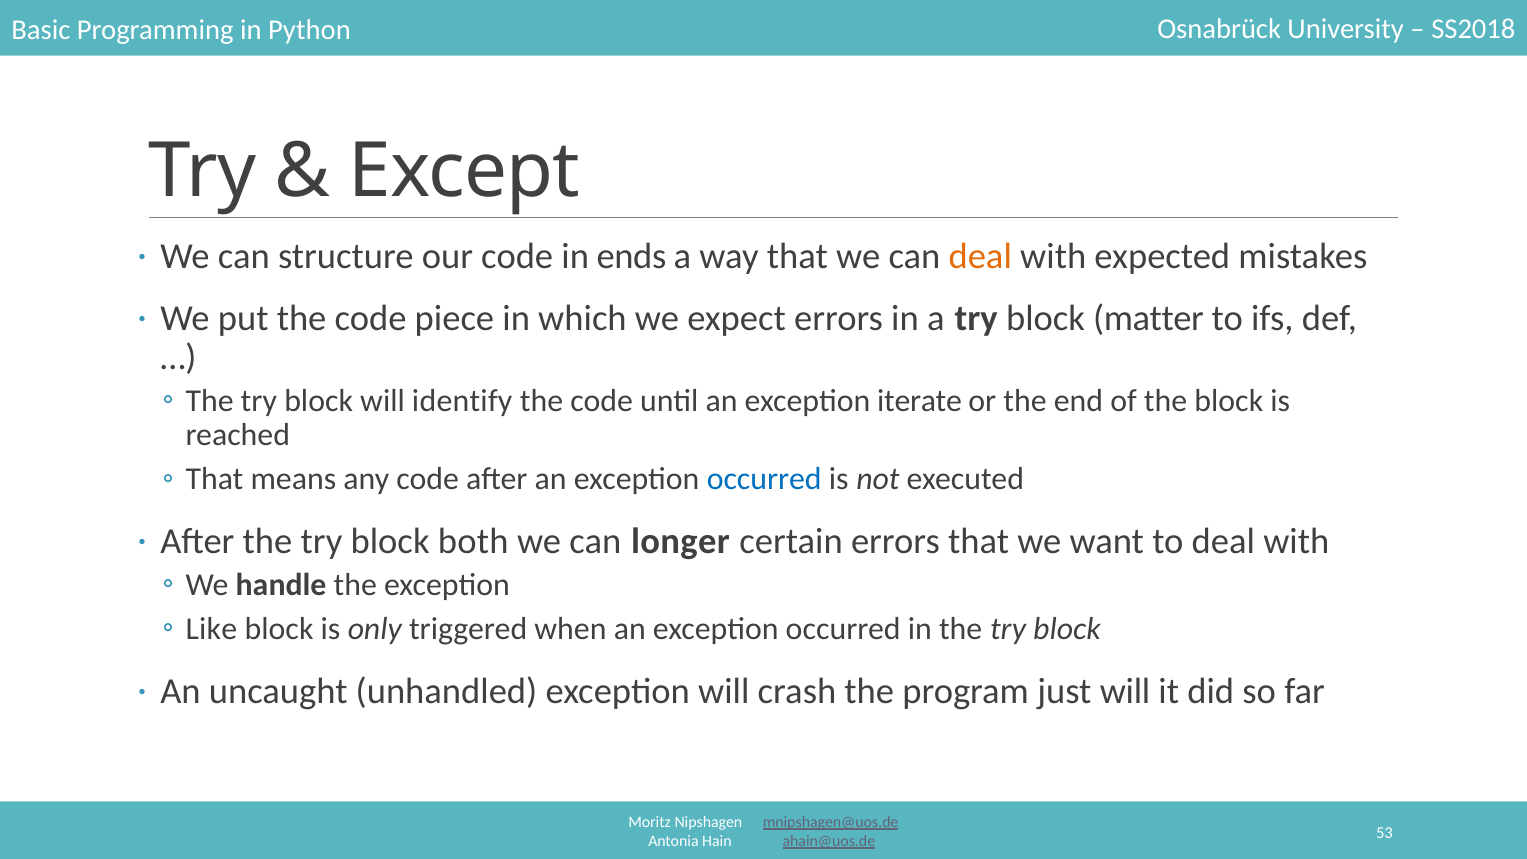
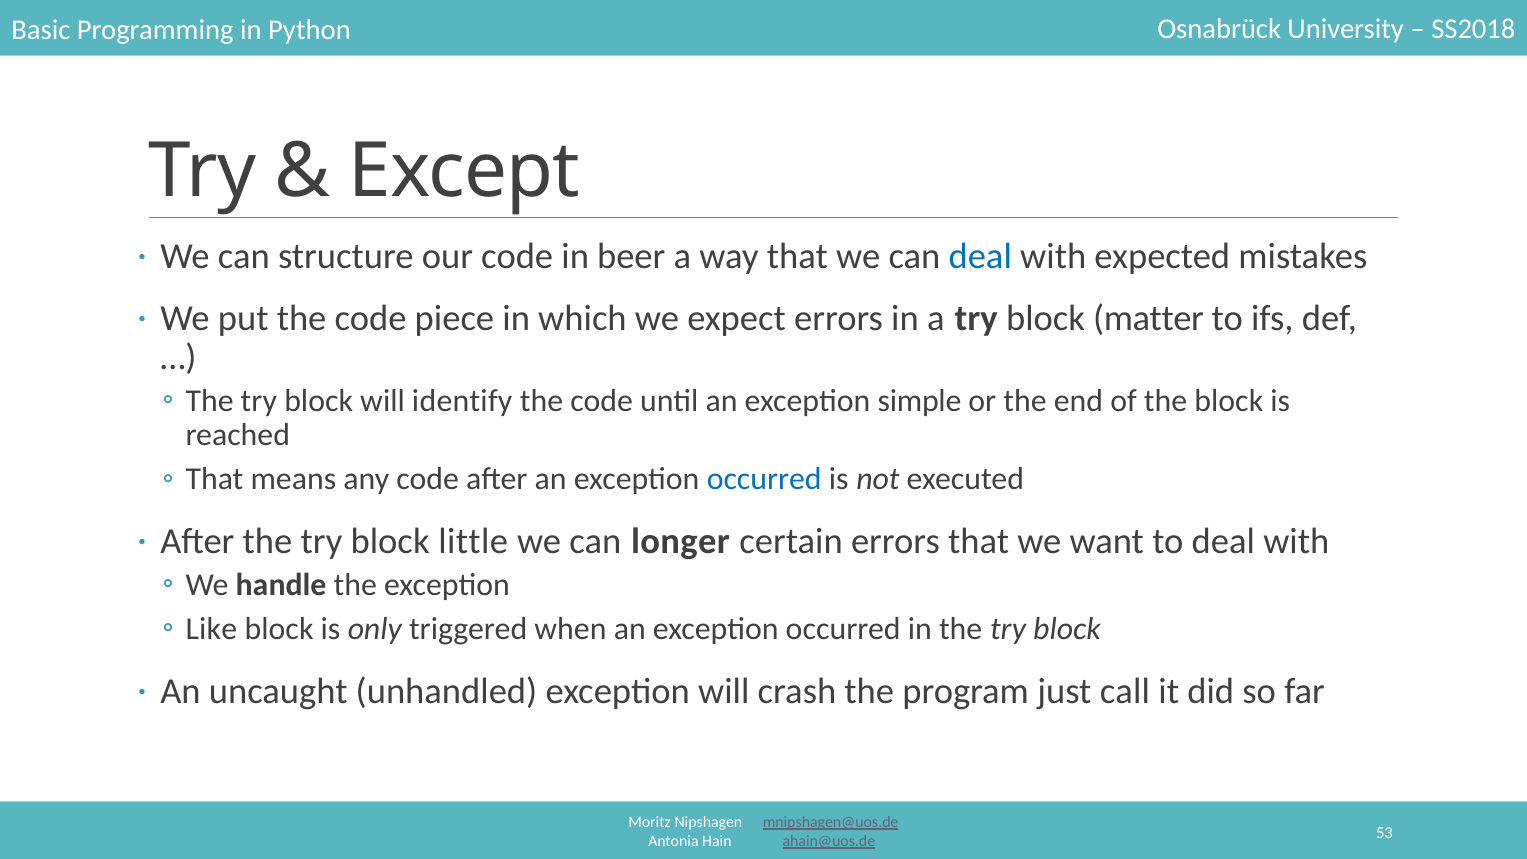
ends: ends -> beer (631, 256)
deal colour: orange -> blue (980, 256)
iterate: iterate -> simple (919, 401)
both: both -> little (473, 542)
just will: will -> call (1125, 691)
